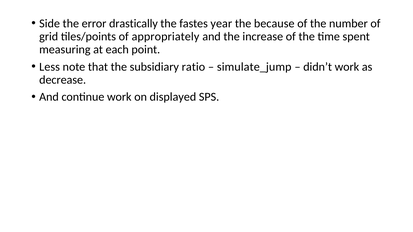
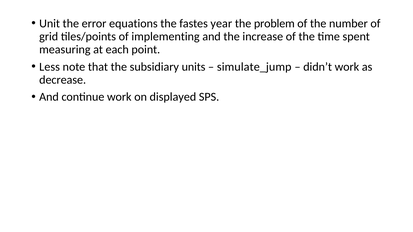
Side: Side -> Unit (50, 23)
drastically: drastically -> equations (133, 23)
because: because -> problem (274, 23)
appropriately: appropriately -> implementing (166, 36)
ratio: ratio -> units (194, 67)
